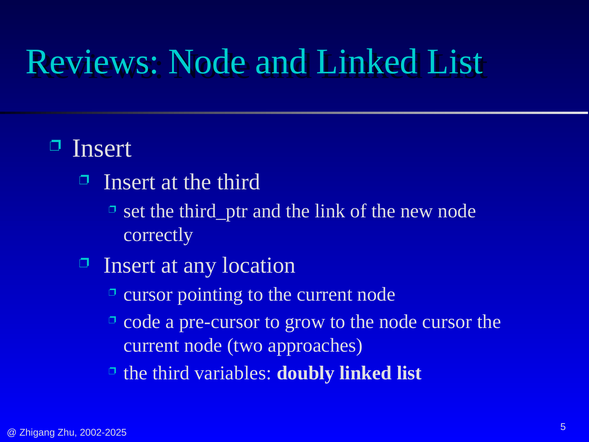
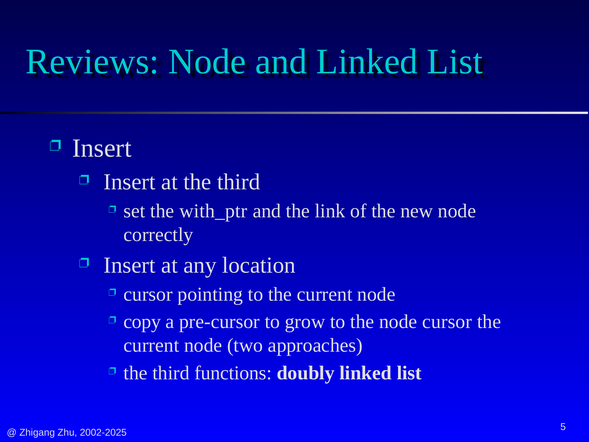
third_ptr: third_ptr -> with_ptr (213, 211)
code: code -> copy (142, 322)
variables: variables -> functions (233, 373)
